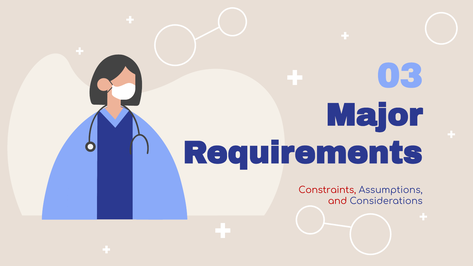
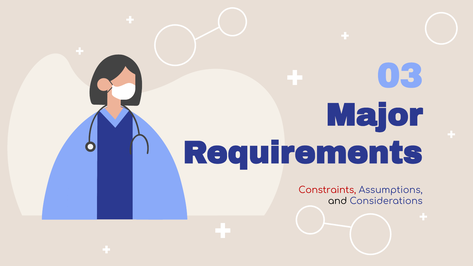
and colour: red -> black (338, 201)
